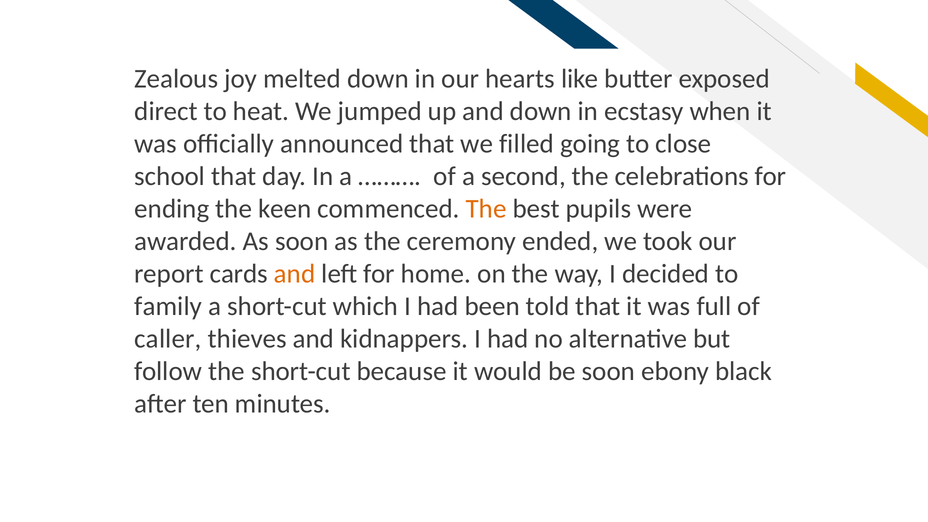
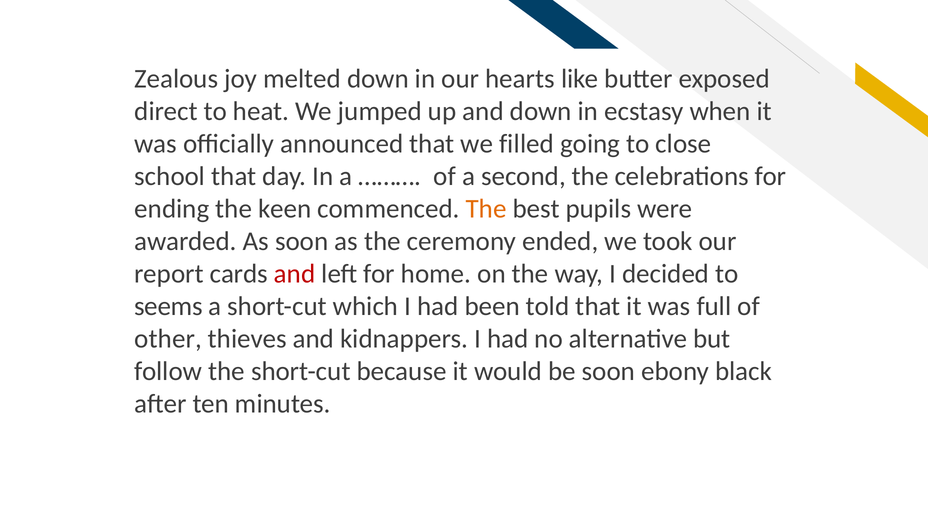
and colour: orange -> red (295, 274)
family: family -> seems (168, 306)
caller: caller -> other (168, 339)
